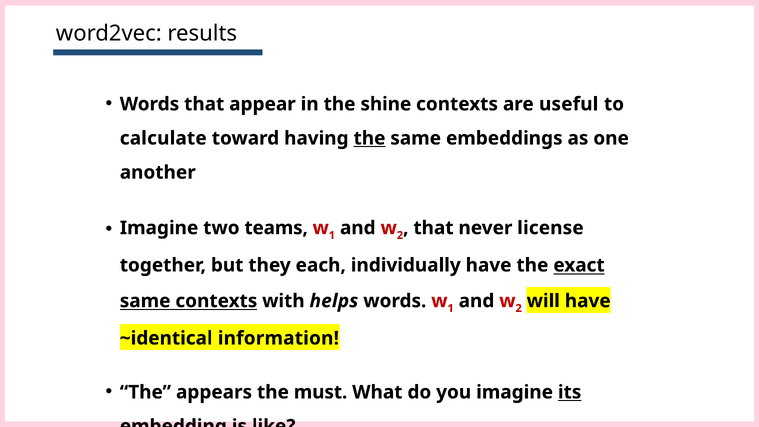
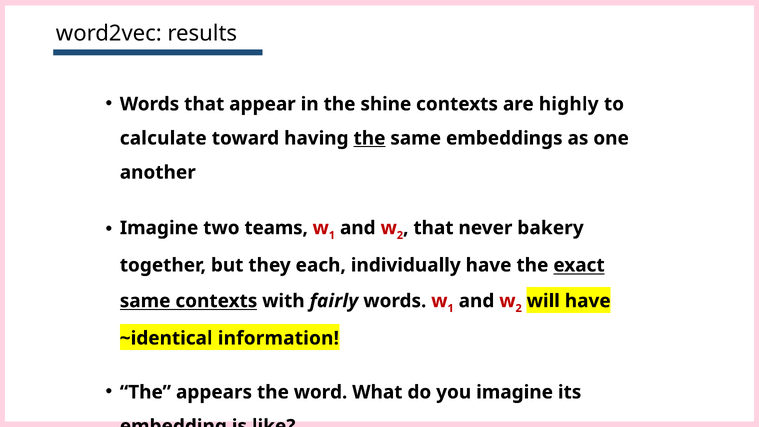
useful: useful -> highly (569, 104)
license: license -> bakery (550, 228)
helps: helps -> fairly (334, 301)
must: must -> word (321, 392)
its underline: present -> none (570, 392)
